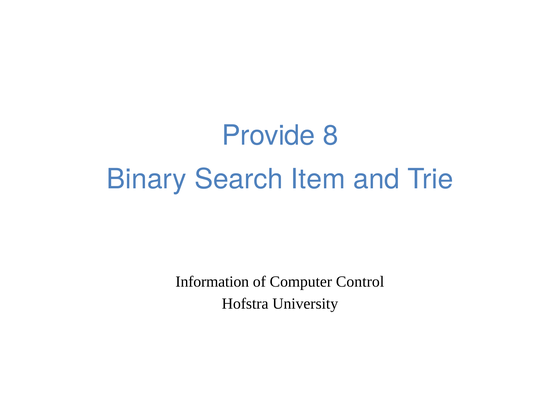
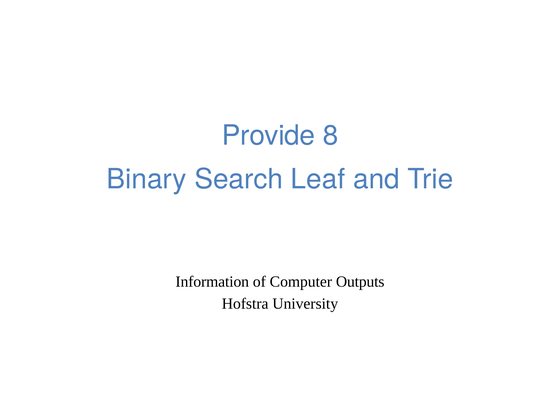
Item: Item -> Leaf (318, 179)
Control: Control -> Outputs (360, 282)
